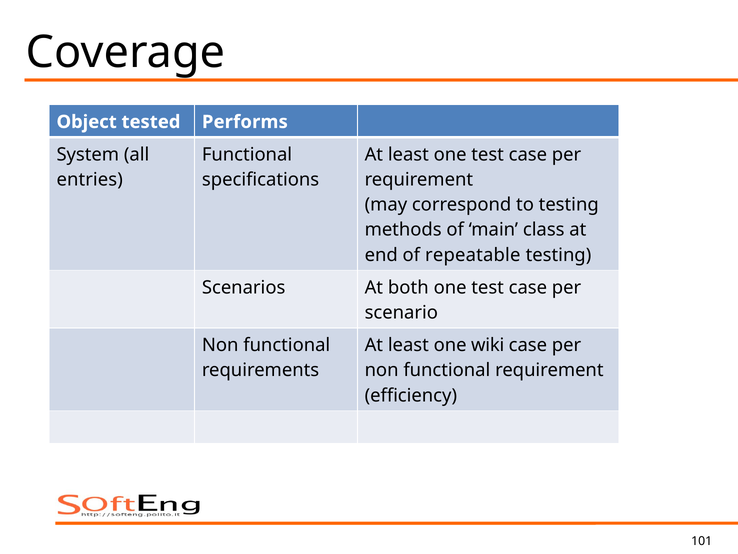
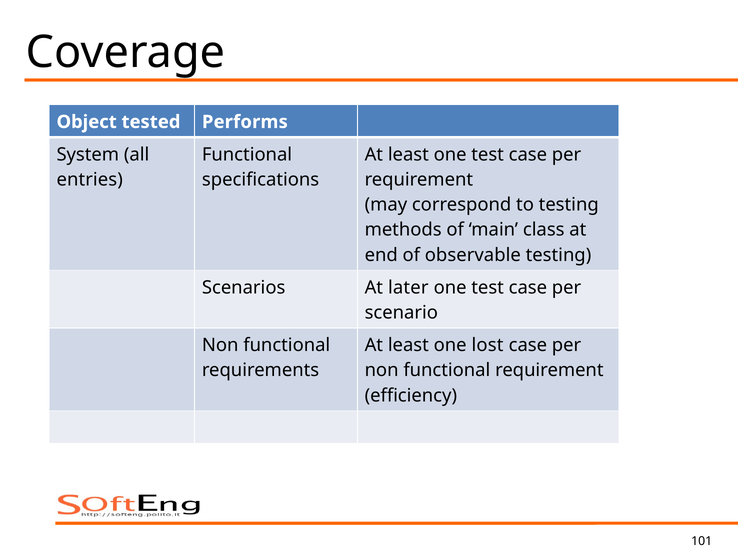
repeatable: repeatable -> observable (473, 255)
both: both -> later (408, 287)
wiki: wiki -> lost (488, 345)
